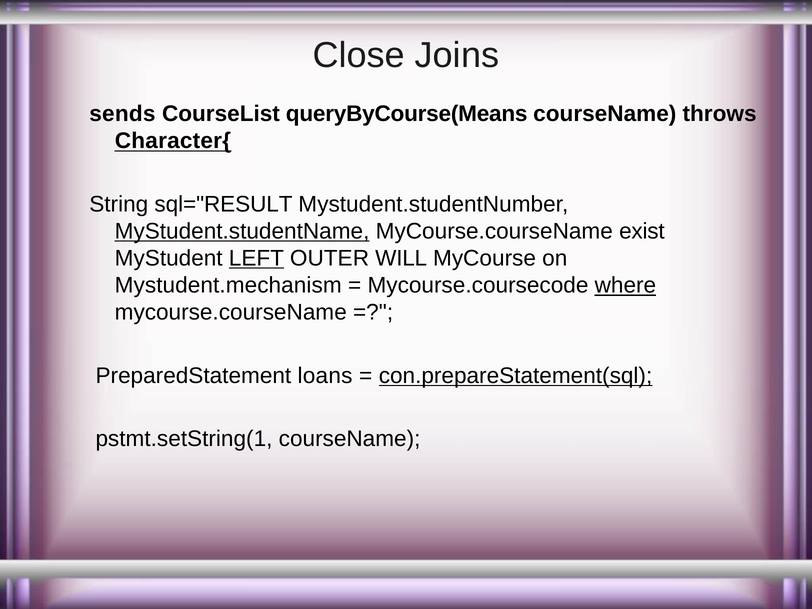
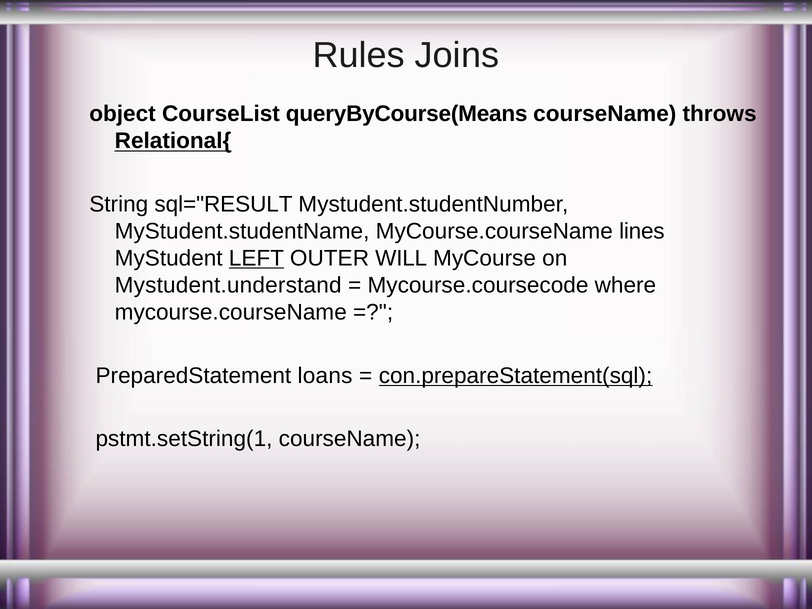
Close: Close -> Rules (359, 55)
sends: sends -> object (123, 114)
Character{: Character{ -> Relational{ (173, 141)
MyStudent.studentName underline: present -> none (242, 231)
exist: exist -> lines (642, 231)
Mystudent.mechanism: Mystudent.mechanism -> Mystudent.understand (228, 285)
where underline: present -> none (625, 285)
